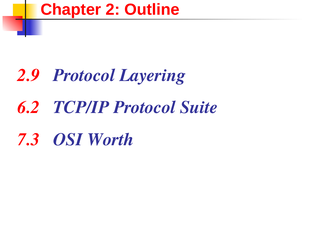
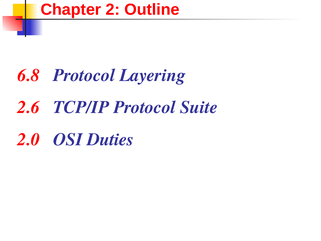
2.9: 2.9 -> 6.8 (29, 75)
6.2: 6.2 -> 2.6 (29, 107)
7.3: 7.3 -> 2.0 (29, 139)
Worth: Worth -> Duties (111, 139)
